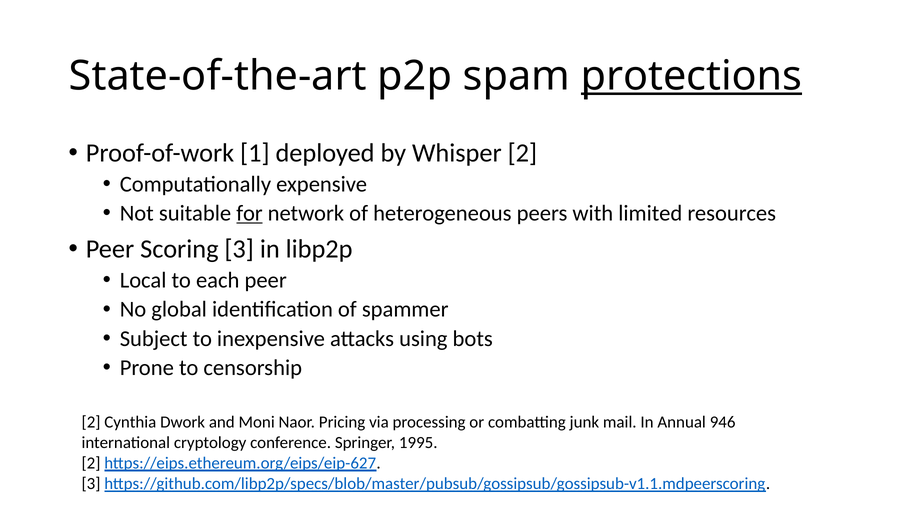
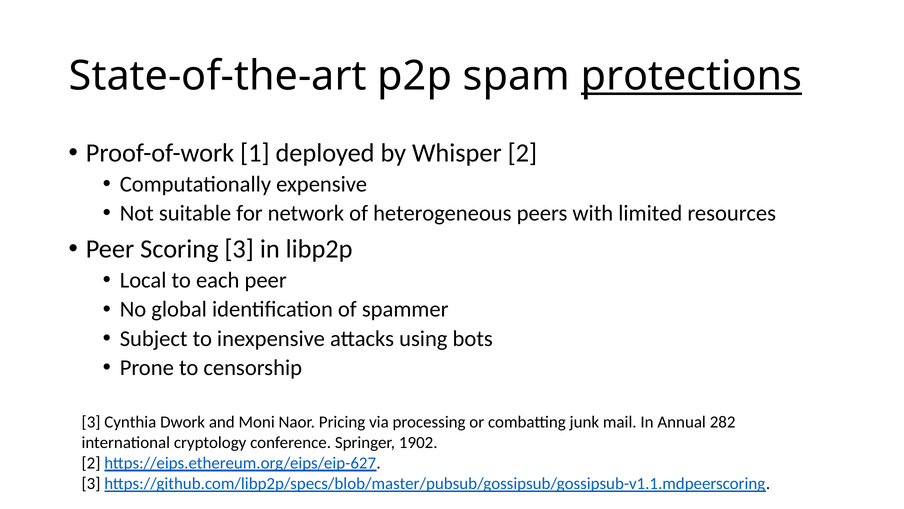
for underline: present -> none (249, 213)
2: 2 -> 3 (91, 422)
946: 946 -> 282 (723, 422)
1995: 1995 -> 1902 (418, 442)
